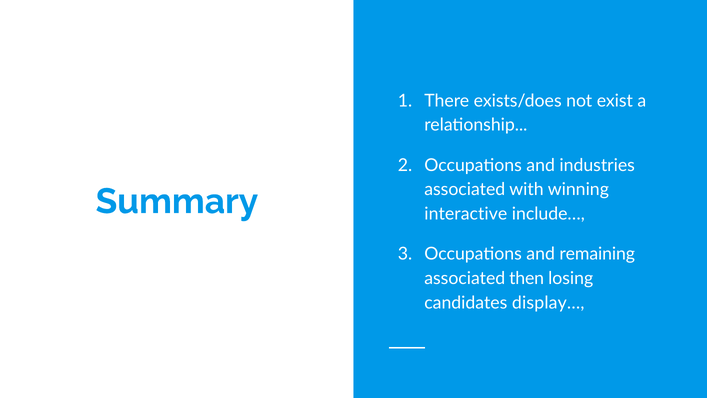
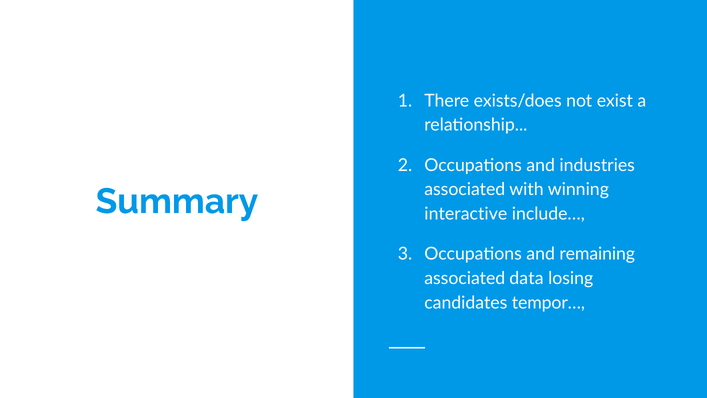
then: then -> data (526, 278)
display…: display… -> tempor… (548, 303)
